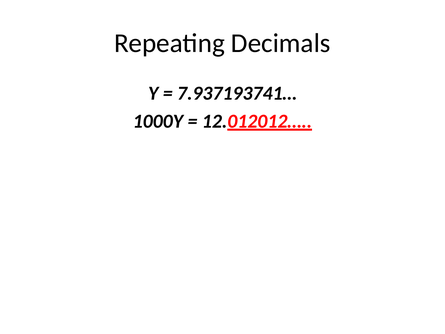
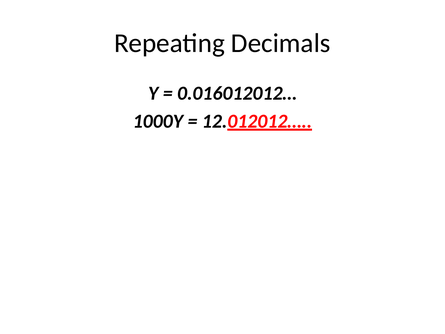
7.937193741…: 7.937193741… -> 0.016012012… (237, 93)
